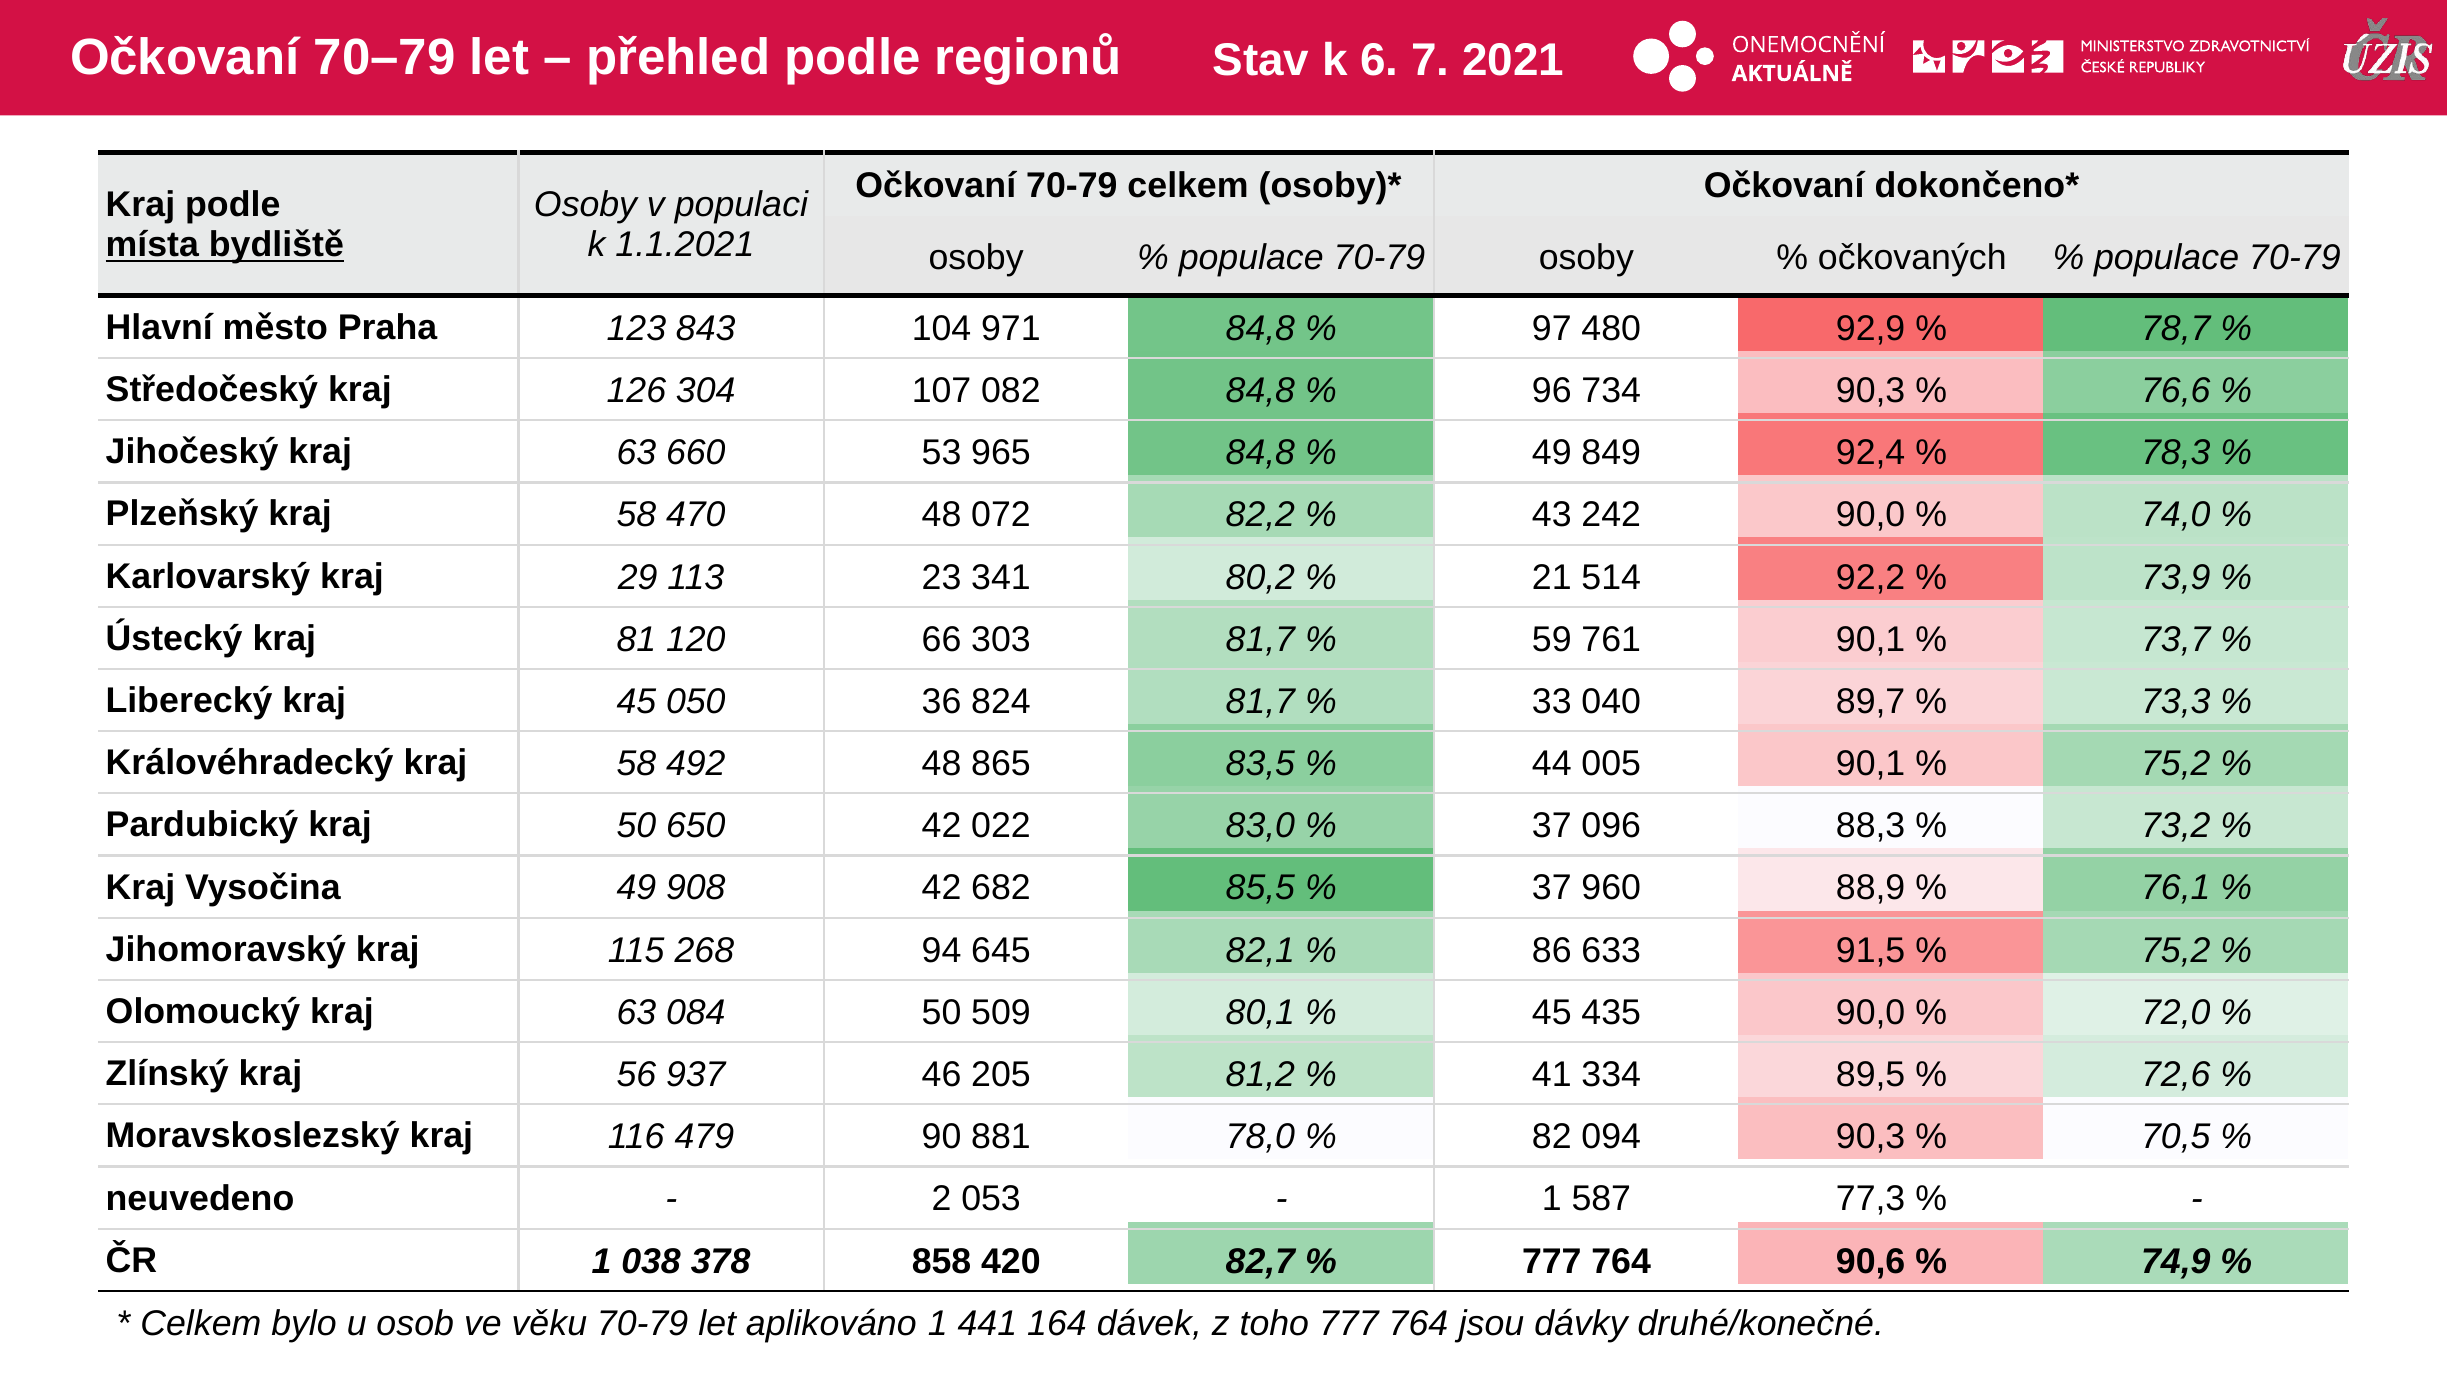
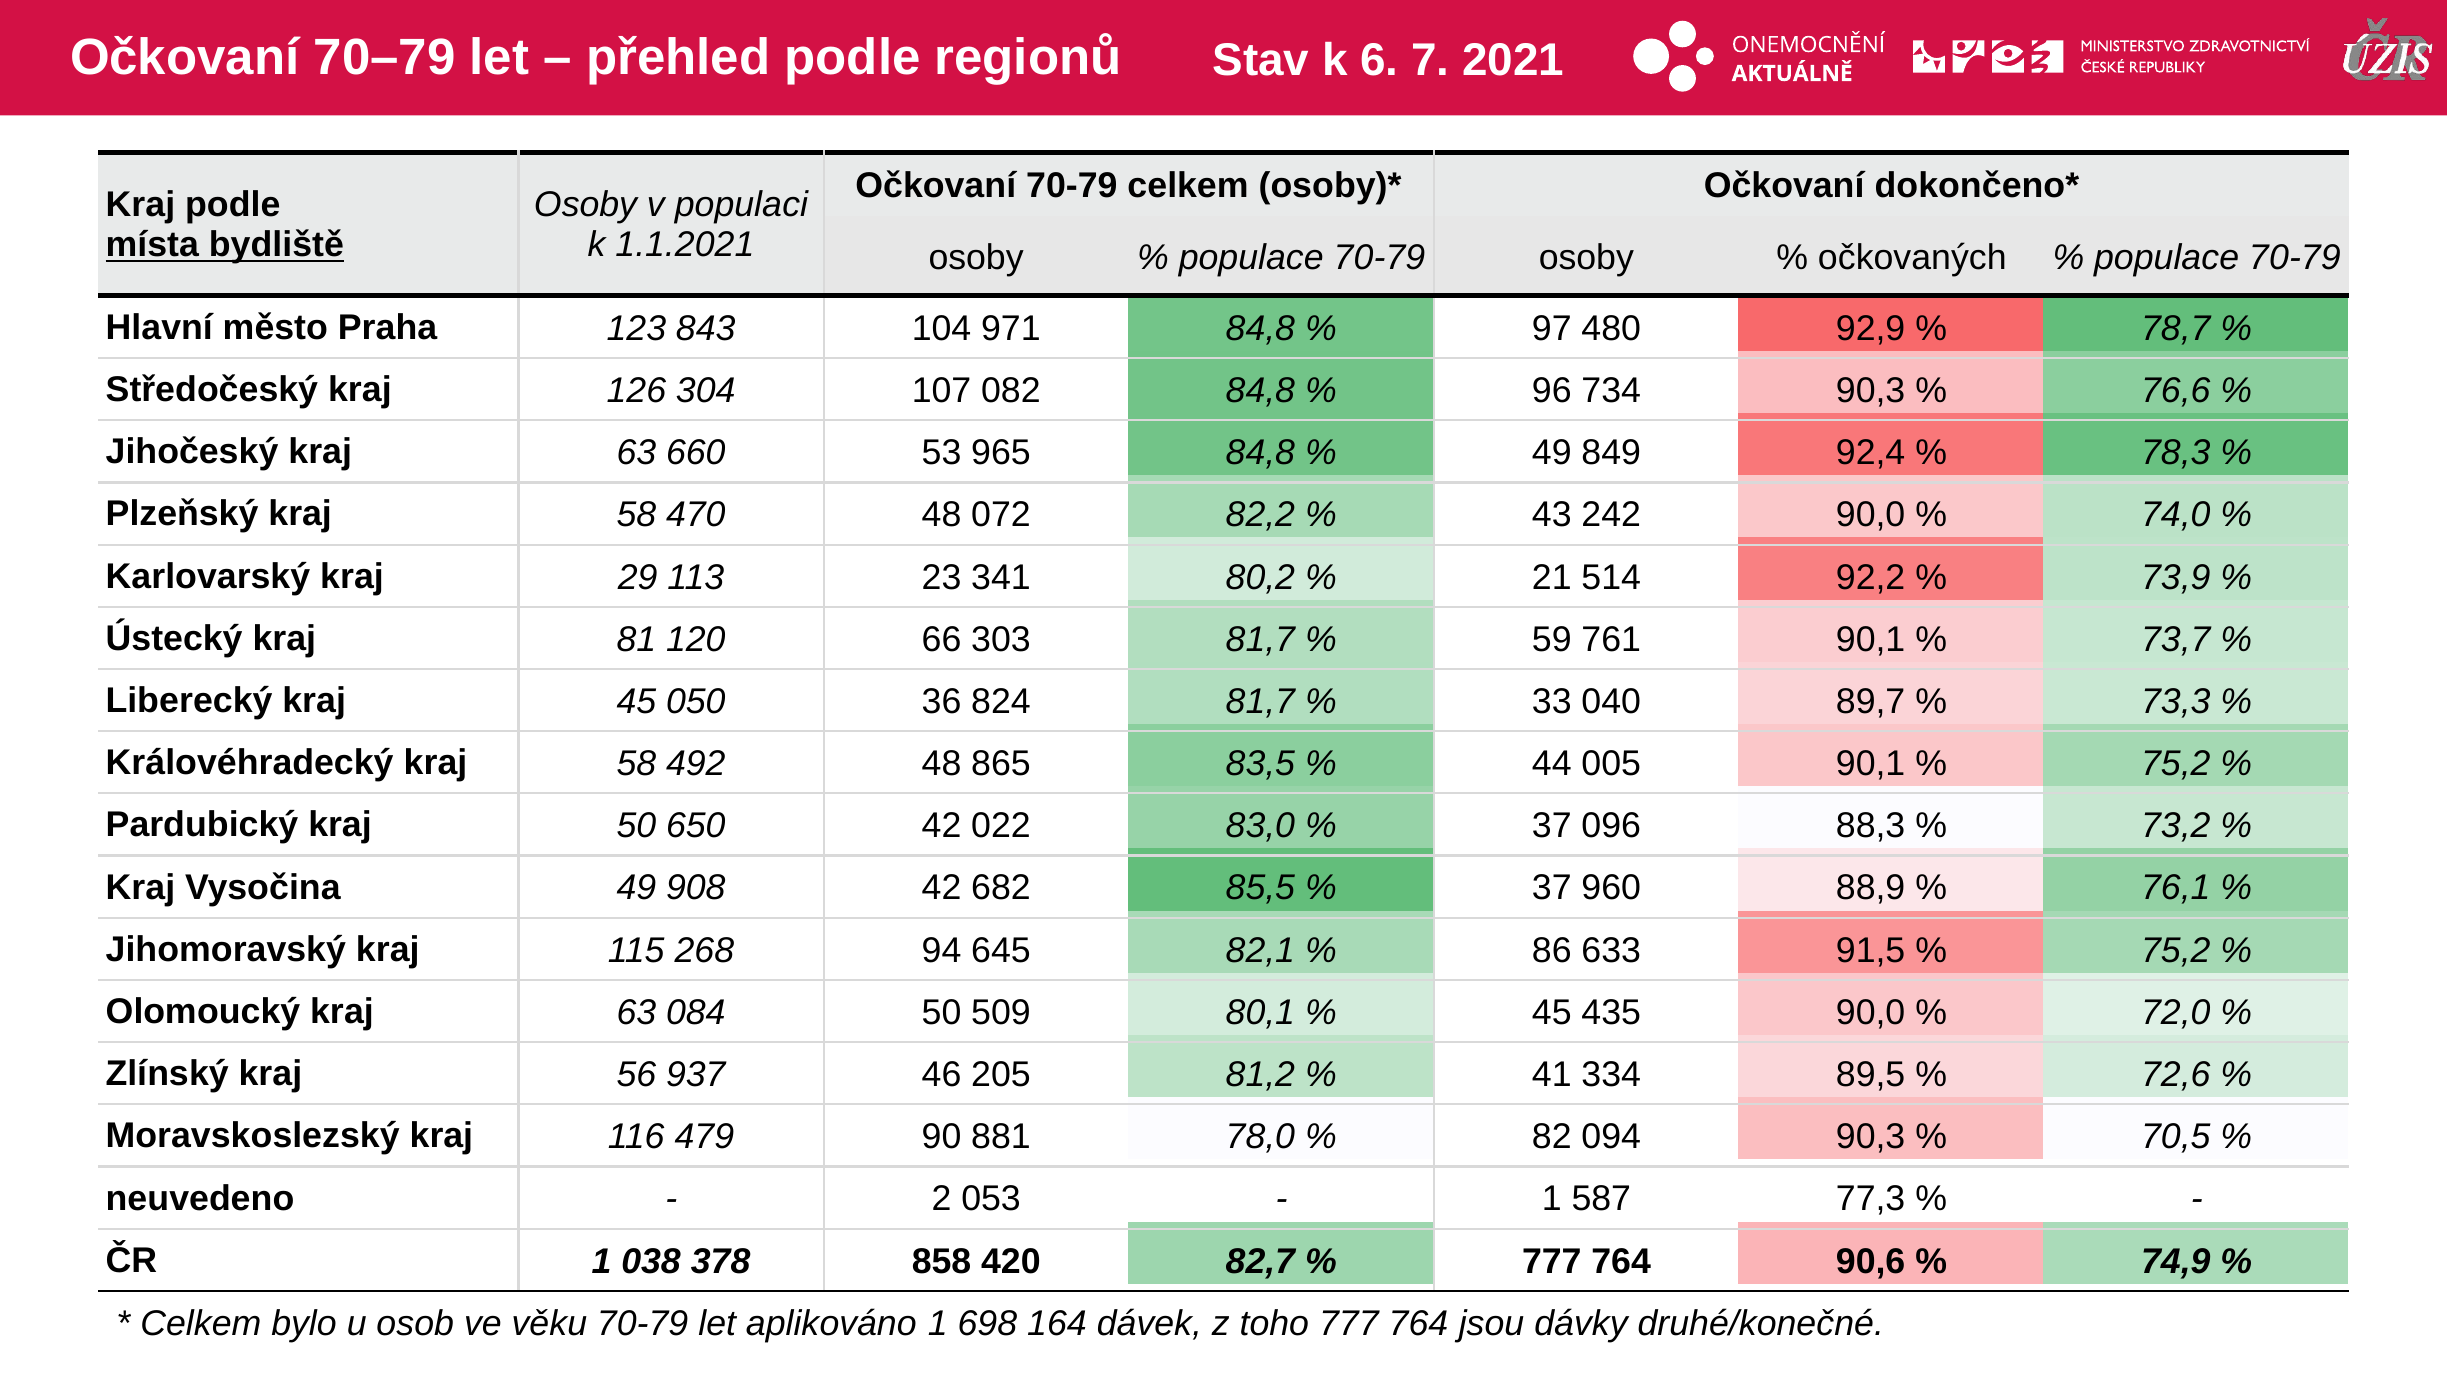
441: 441 -> 698 (987, 1324)
